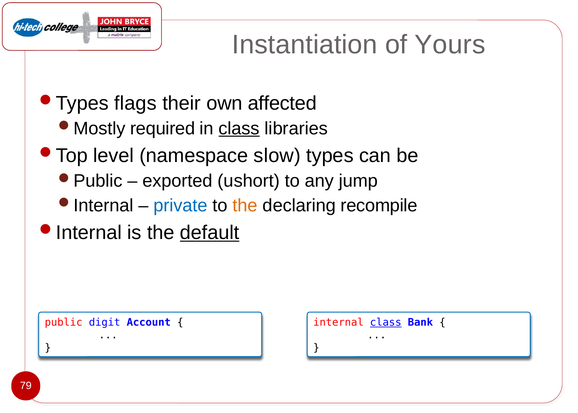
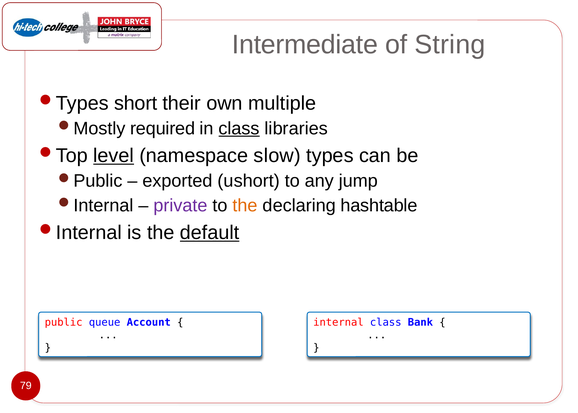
Instantiation: Instantiation -> Intermediate (305, 45)
Yours: Yours -> String (450, 45)
flags: flags -> short (136, 103)
affected: affected -> multiple (282, 103)
level underline: none -> present (114, 156)
private colour: blue -> purple (181, 205)
recompile: recompile -> hashtable (379, 205)
digit: digit -> queue (105, 322)
class underline: present -> none (386, 322)
